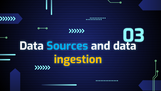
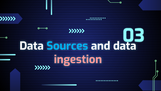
ingestion colour: yellow -> pink (78, 59)
